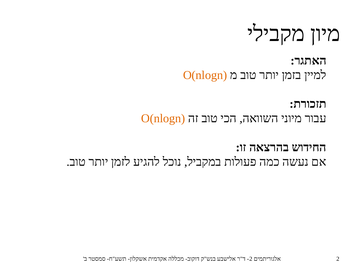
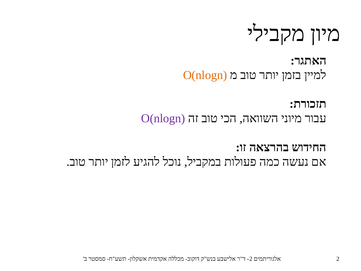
O(nlogn colour: orange -> purple (163, 118)
